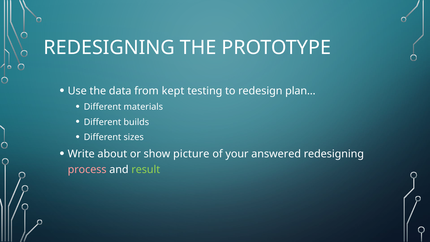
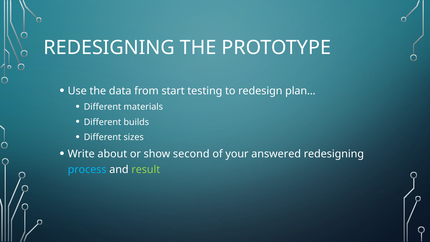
kept: kept -> start (173, 91)
picture: picture -> second (191, 154)
process colour: pink -> light blue (87, 169)
